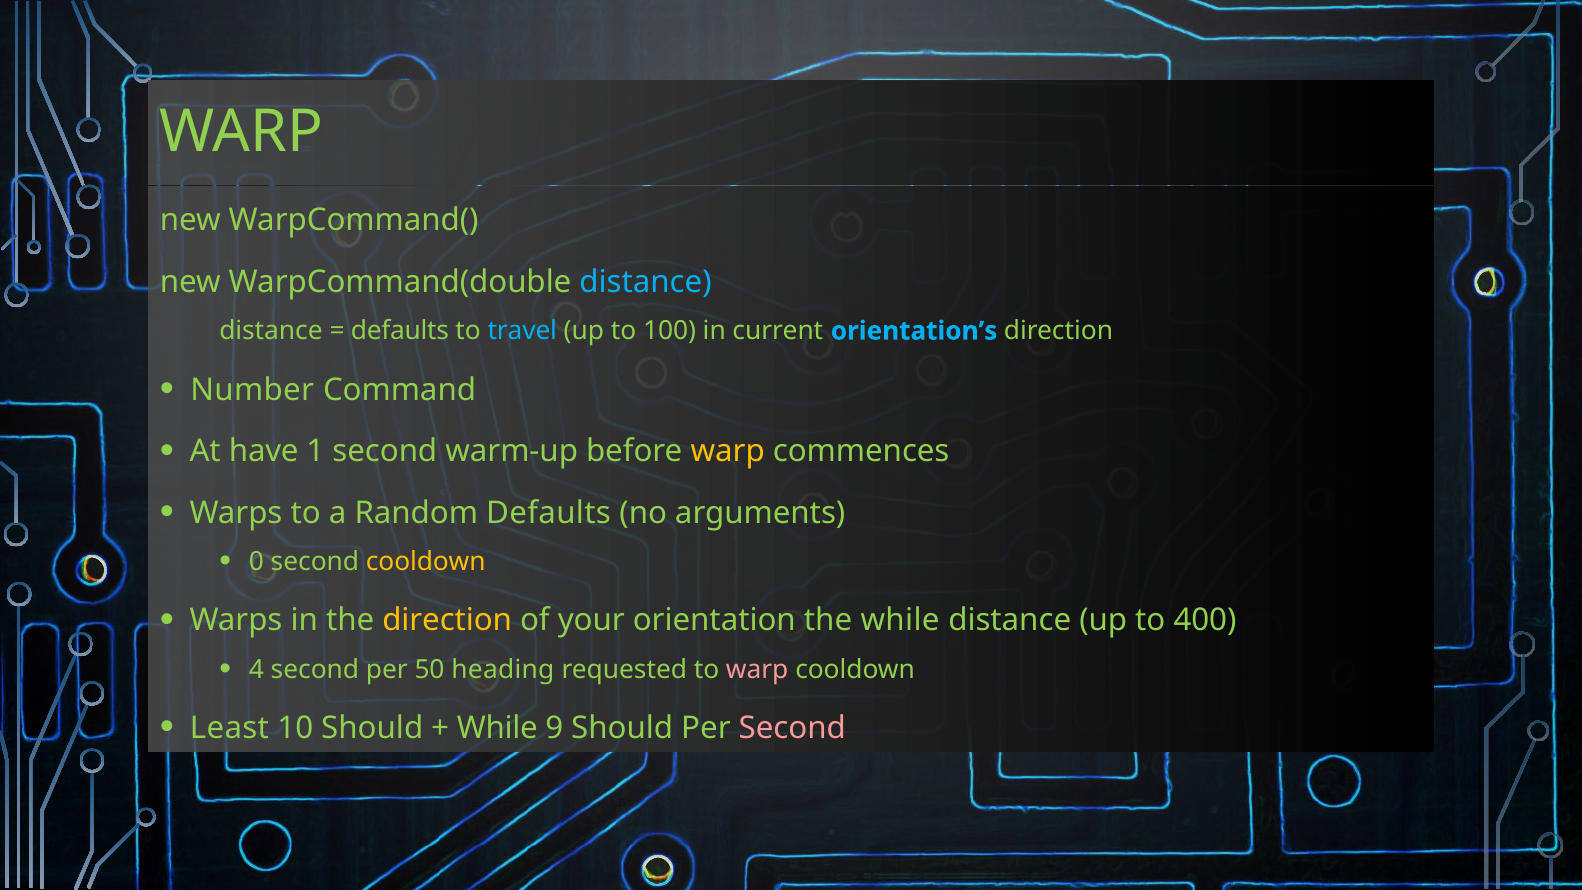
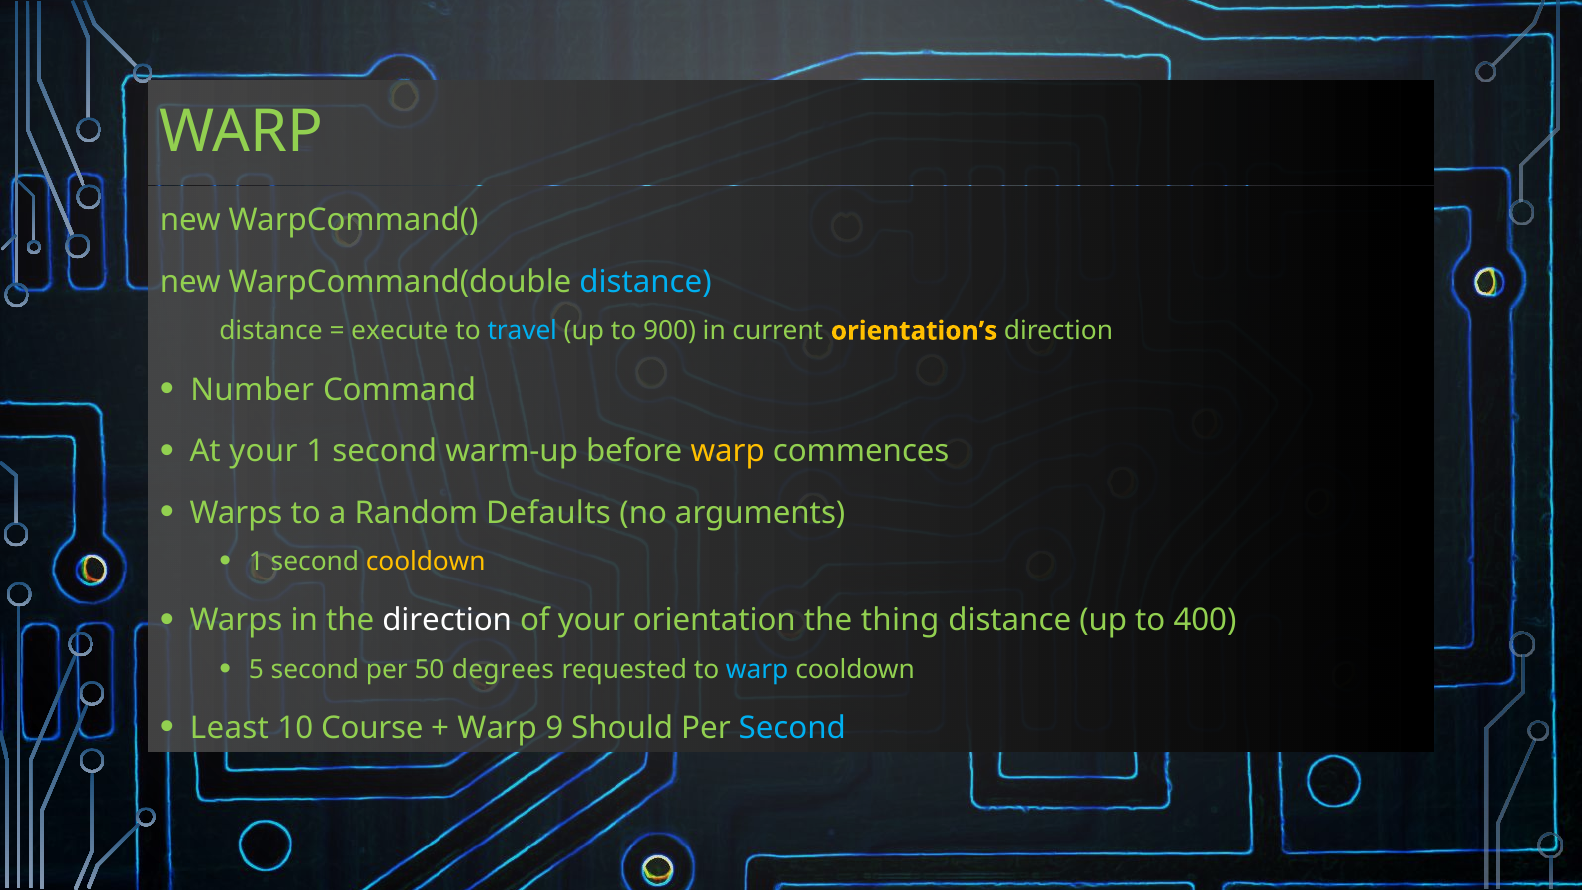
defaults: defaults -> execute (400, 331)
100: 100 -> 900 (670, 331)
orientation’s colour: light blue -> yellow (914, 331)
At have: have -> your (263, 451)
0: 0 -> 1 (257, 562)
direction colour: yellow -> white (447, 620)
the while: while -> thing (900, 620)
4: 4 -> 5 (257, 669)
heading: heading -> degrees (503, 669)
warp colour: pink -> light blue (757, 669)
10 Should: Should -> Course (372, 728)
While: While -> Warp (497, 728)
Second colour: pink -> light blue (792, 728)
